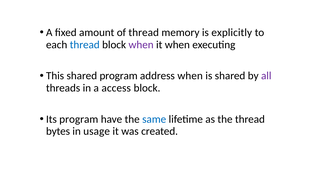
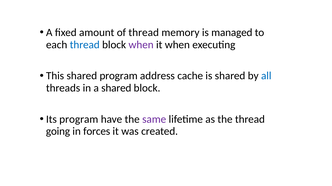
explicitly: explicitly -> managed (232, 33)
address when: when -> cache (190, 76)
all colour: purple -> blue (266, 76)
a access: access -> shared (116, 88)
same colour: blue -> purple (154, 120)
bytes: bytes -> going (58, 132)
usage: usage -> forces (97, 132)
